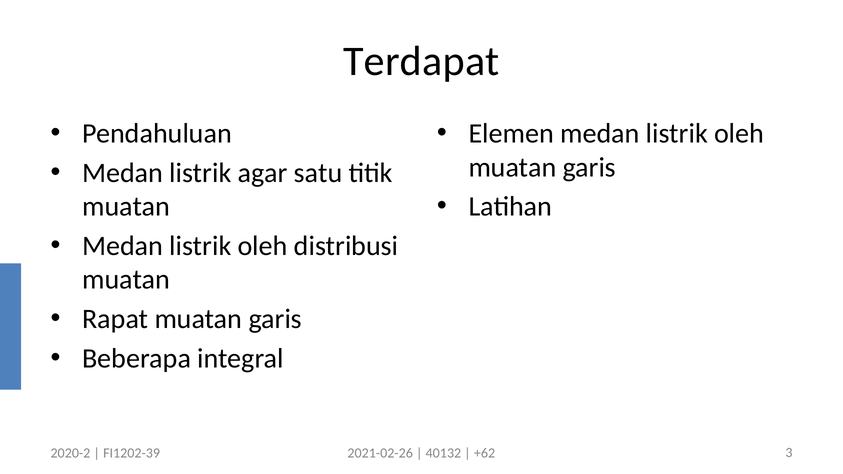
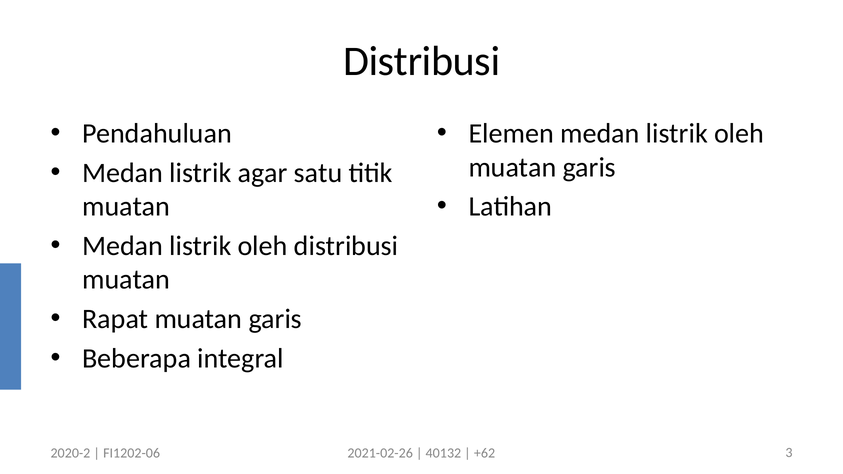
Terdapat: Terdapat -> Distribusi (422, 61)
FI1202-39: FI1202-39 -> FI1202-06 (132, 453)
